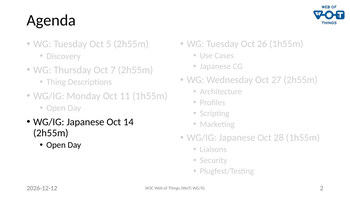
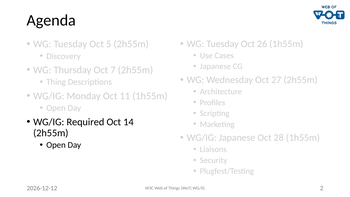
Japanese: Japanese -> Required (85, 122)
